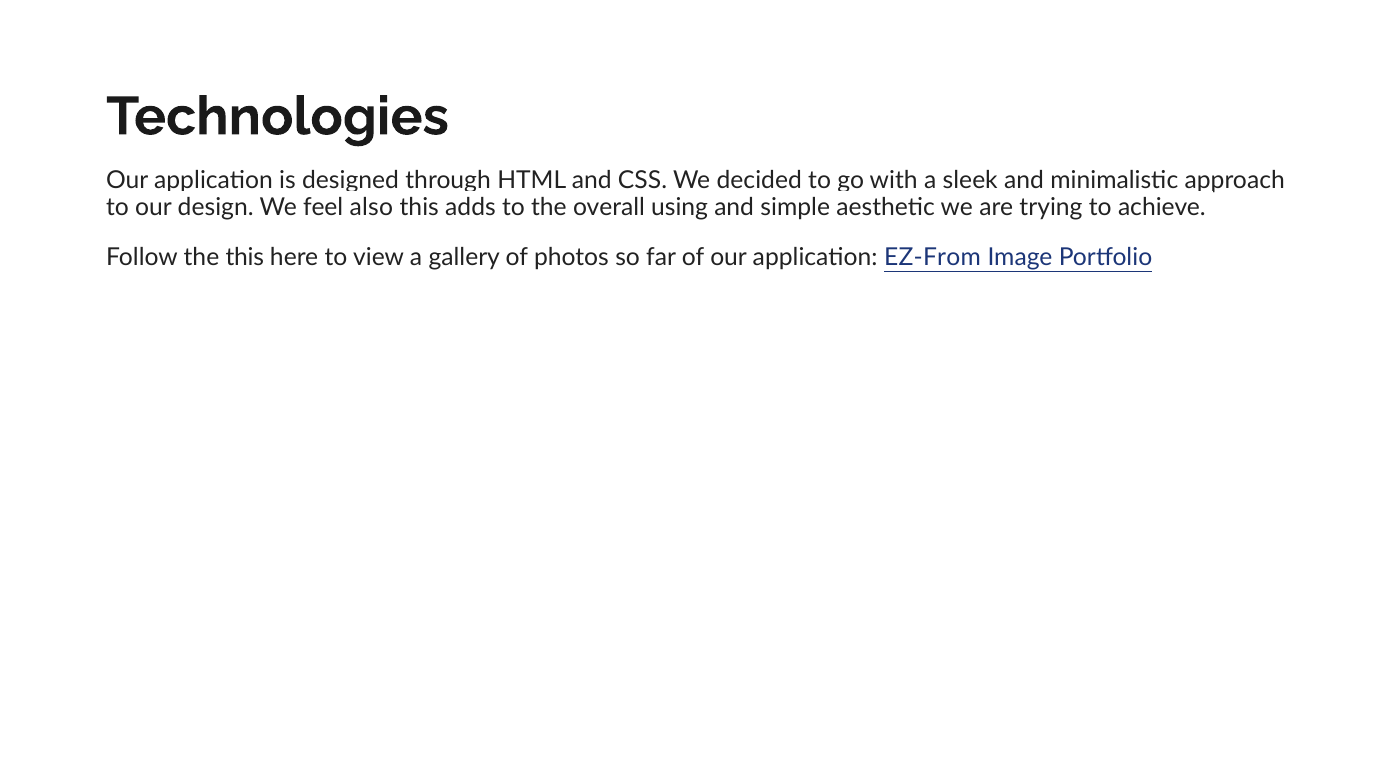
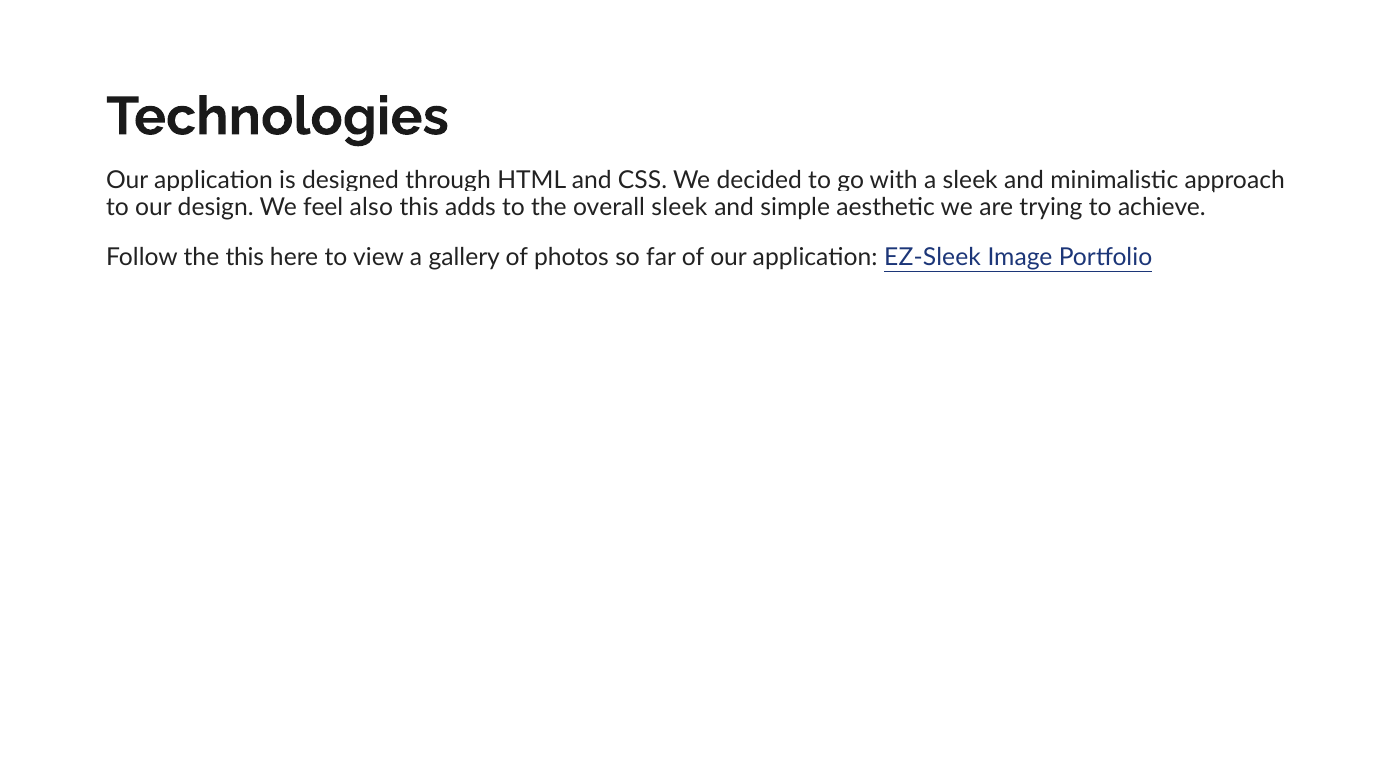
overall using: using -> sleek (679, 207)
EZ-From: EZ-From -> EZ-Sleek (933, 257)
